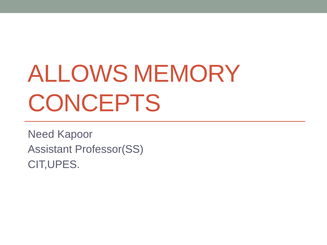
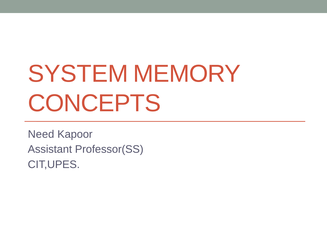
ALLOWS: ALLOWS -> SYSTEM (78, 74)
